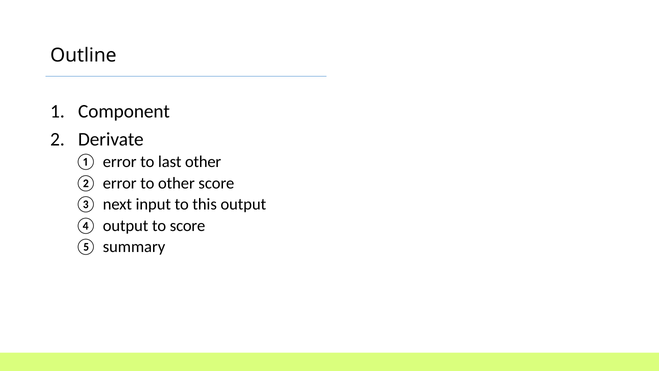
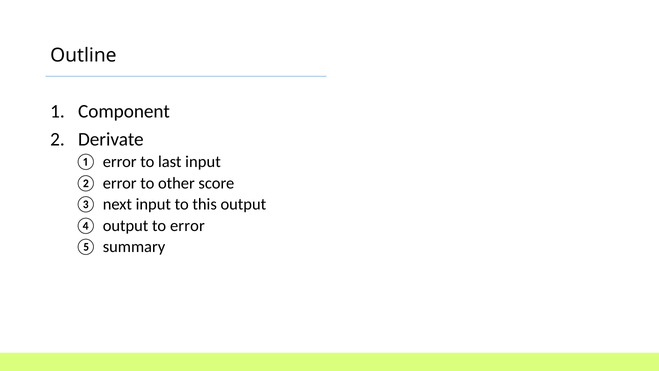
last other: other -> input (203, 162)
to score: score -> error (187, 225)
